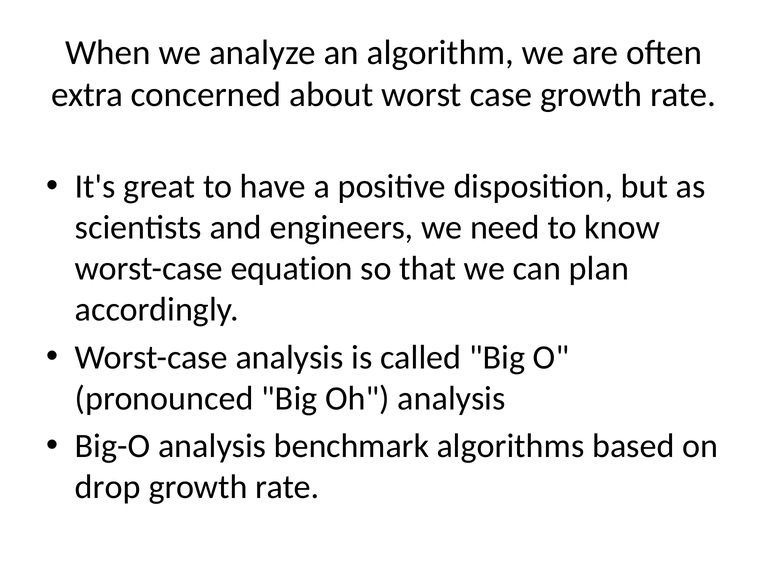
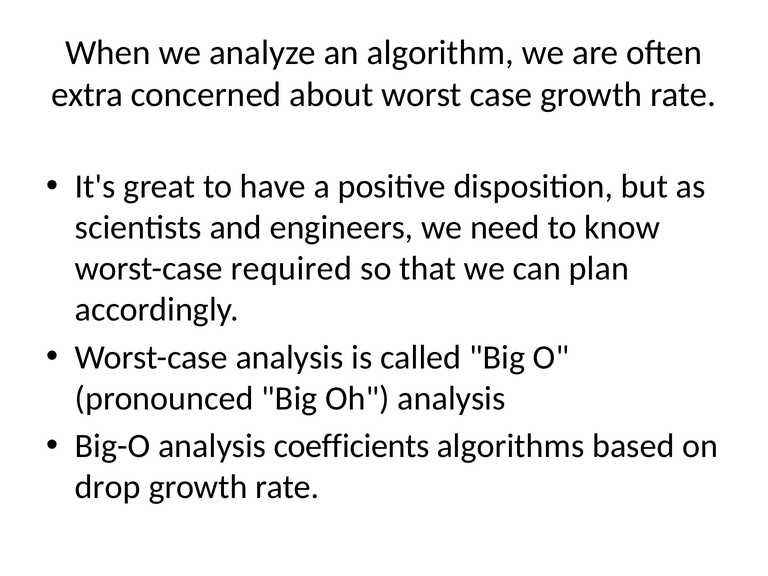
equation: equation -> required (291, 269)
benchmark: benchmark -> coefficients (352, 446)
